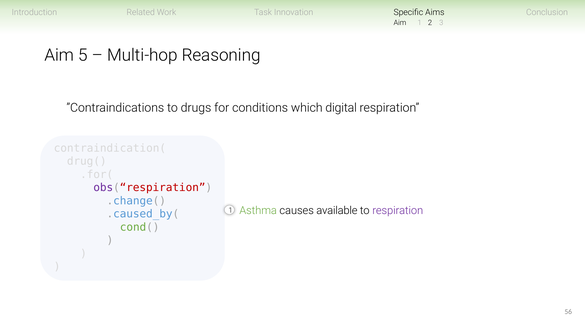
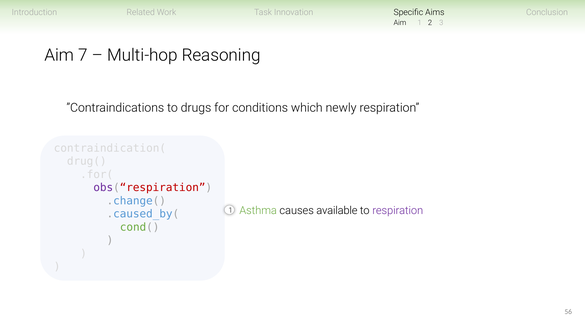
5: 5 -> 7 (83, 55)
digital: digital -> newly (341, 108)
